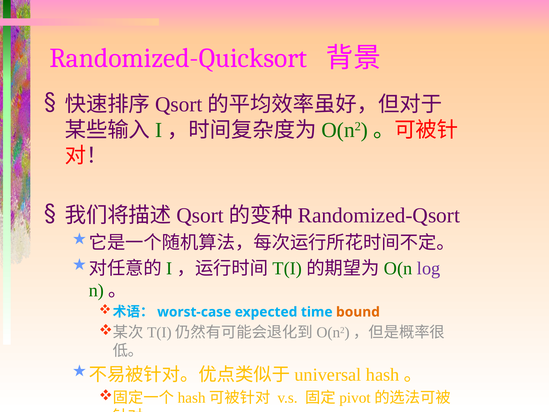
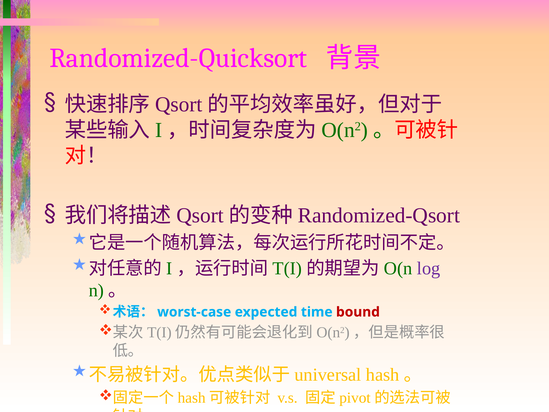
bound colour: orange -> red (358, 312)
